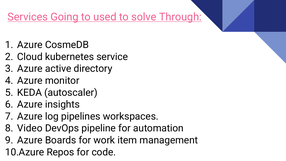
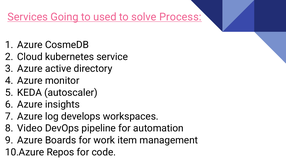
Through: Through -> Process (180, 17)
pipelines: pipelines -> develops (81, 116)
